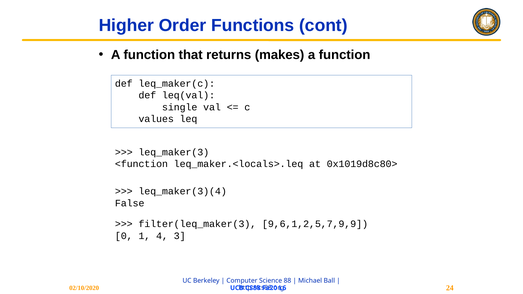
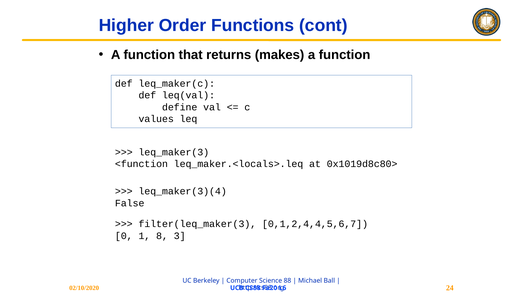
single: single -> define (180, 107)
9,6,1,2,5,7,9,9: 9,6,1,2,5,7,9,9 -> 0,1,2,4,4,5,6,7 (315, 224)
4: 4 -> 8 (162, 236)
